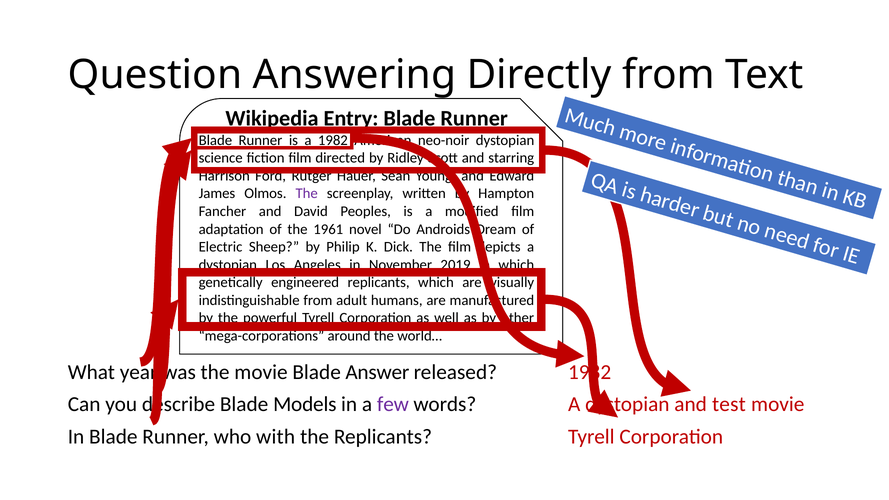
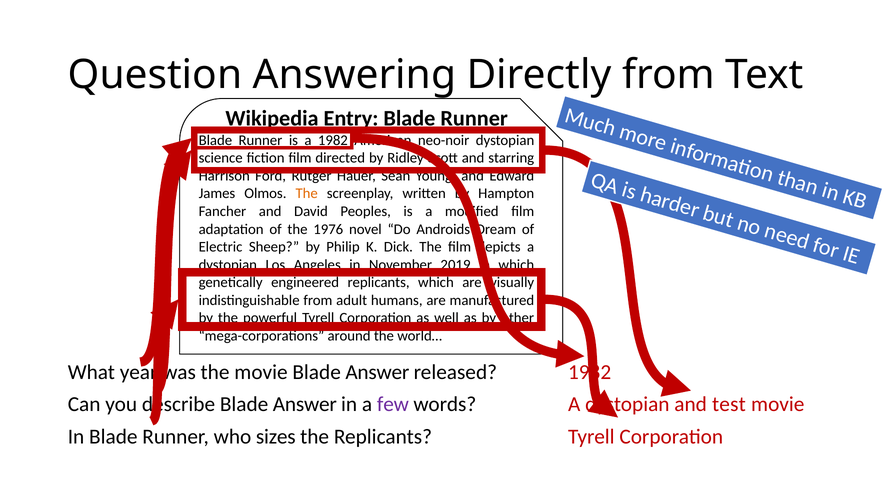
The colour: purple -> orange (307, 194)
1961: 1961 -> 1976 (328, 229)
Models: Models -> Answer (305, 404)
with: with -> sizes (276, 437)
